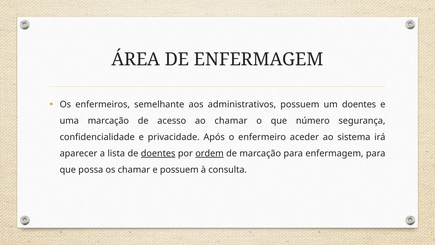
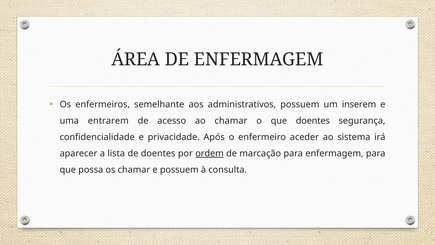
um doentes: doentes -> inserem (359, 104)
uma marcação: marcação -> entrarem (108, 121)
que número: número -> doentes (313, 121)
doentes underline: present -> none (158, 153)
